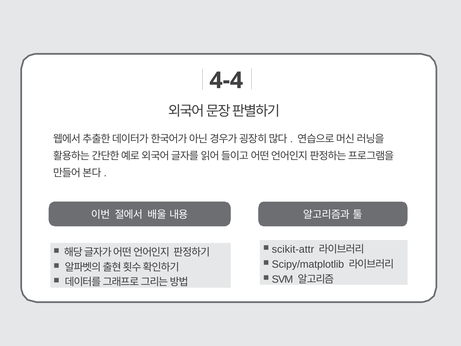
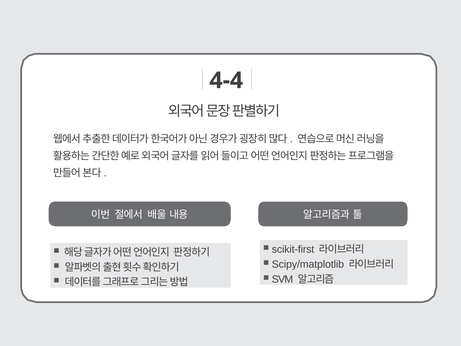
scikit-attr: scikit-attr -> scikit-first (293, 249)
